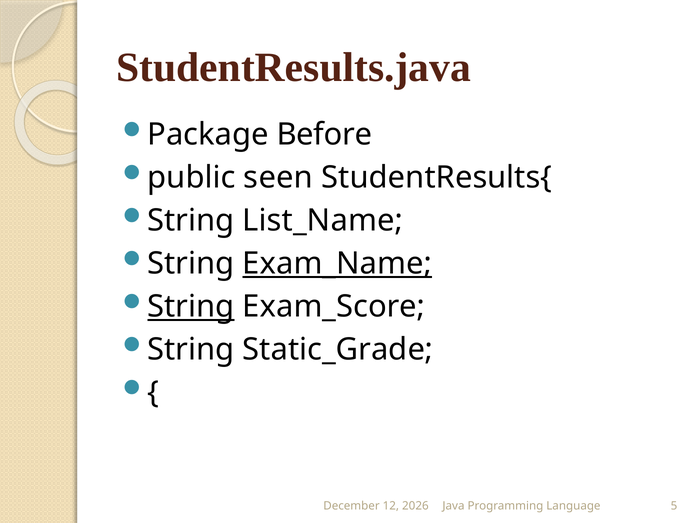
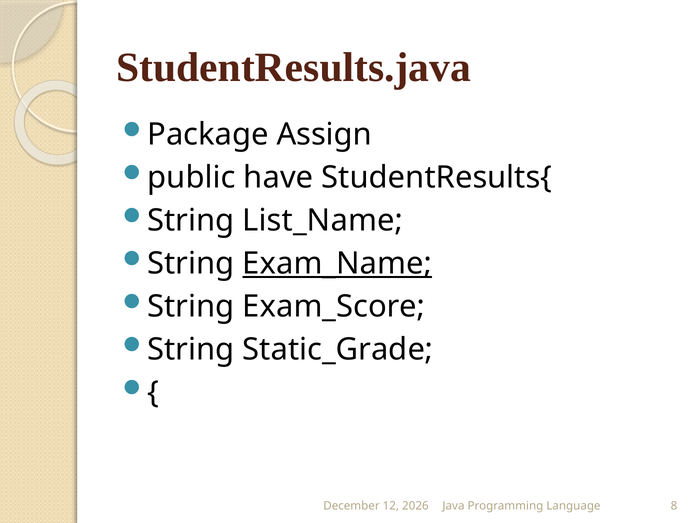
Before: Before -> Assign (324, 135)
seen: seen -> have (278, 178)
String underline: present -> none (191, 307)
5: 5 -> 8 (674, 505)
